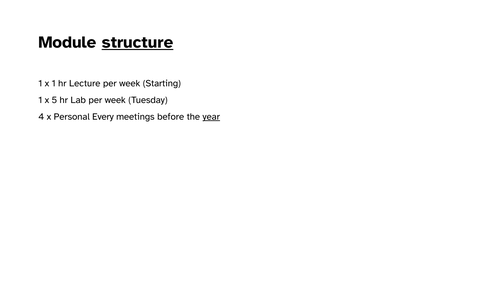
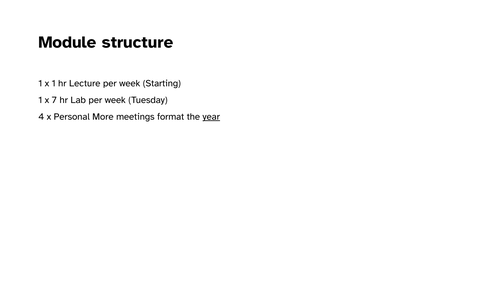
structure underline: present -> none (137, 42)
5: 5 -> 7 (54, 100)
Every: Every -> More (103, 117)
before: before -> format (171, 117)
